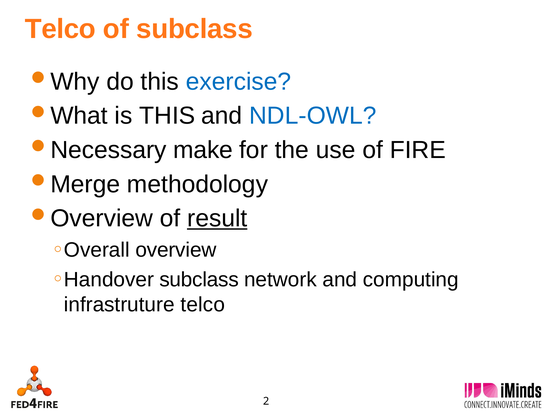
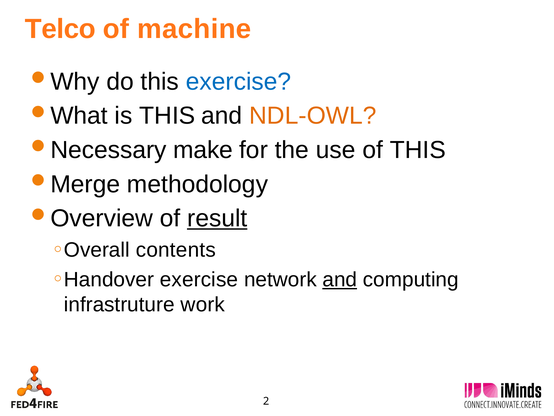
of subclass: subclass -> machine (194, 29)
NDL-OWL colour: blue -> orange (313, 116)
of FIRE: FIRE -> THIS (418, 150)
overview: overview -> contents (176, 250)
subclass: subclass -> exercise (199, 279)
and underline: none -> present (340, 279)
infrastruture telco: telco -> work (203, 304)
